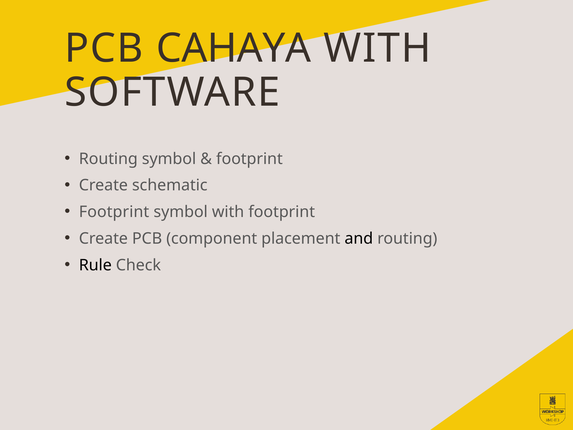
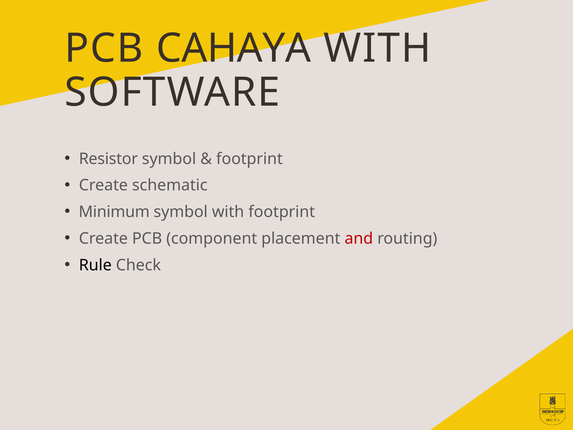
Routing: Routing -> Resistor (108, 159)
Footprint: Footprint -> Minimum (114, 212)
and colour: black -> red (359, 238)
